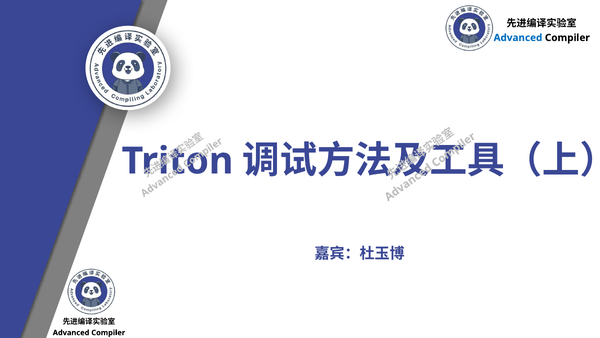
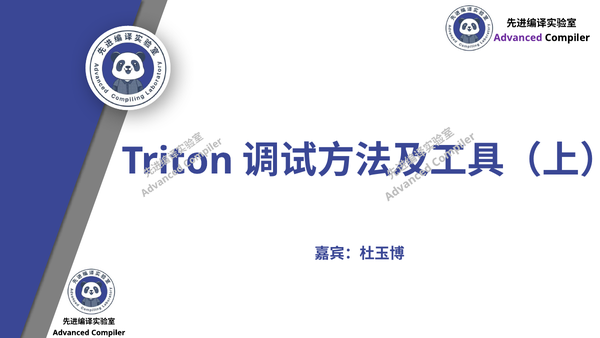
Advanced colour: blue -> purple (518, 38)
